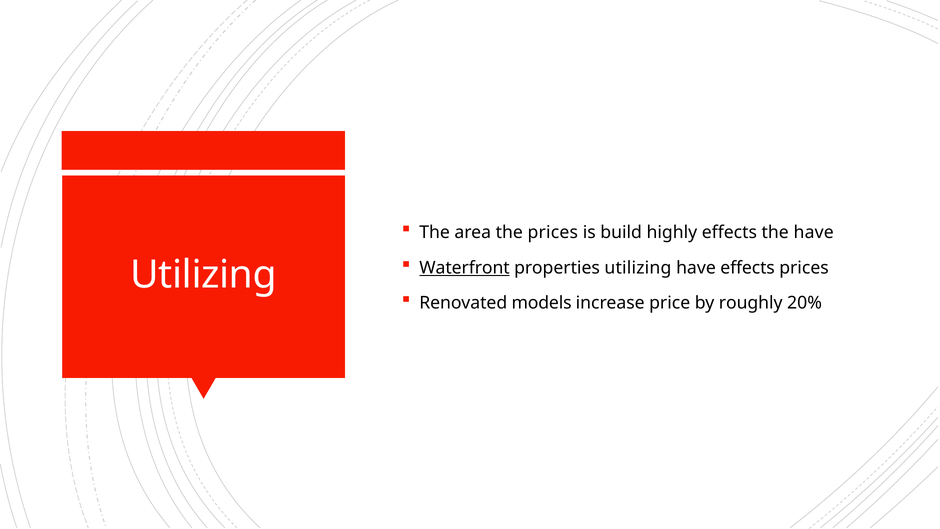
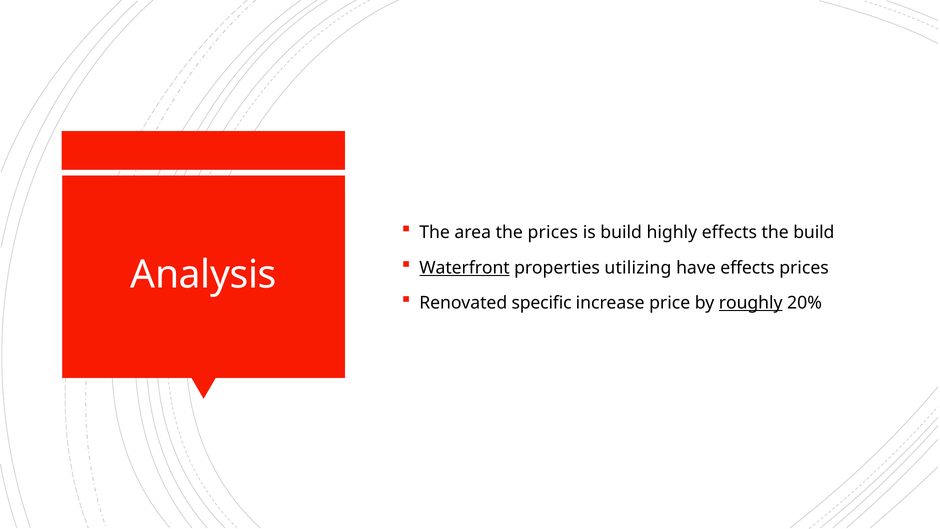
the have: have -> build (814, 232)
Utilizing: Utilizing -> Analysis (204, 275)
models: models -> specific (542, 303)
roughly underline: none -> present (751, 303)
